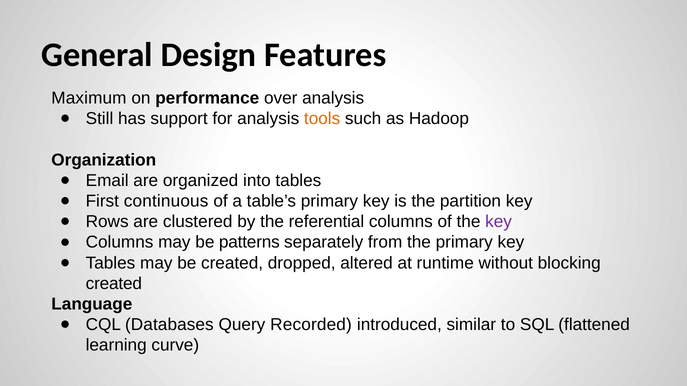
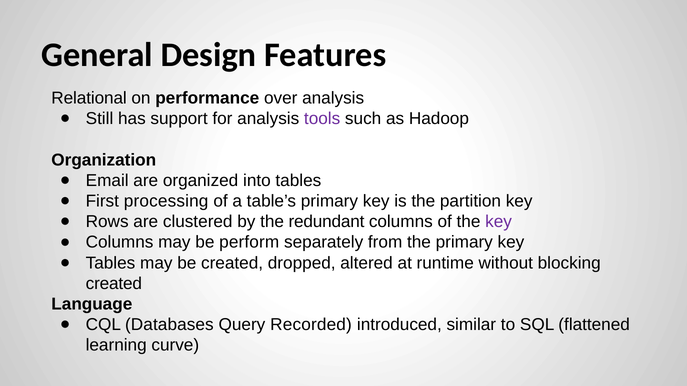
Maximum: Maximum -> Relational (89, 98)
tools colour: orange -> purple (322, 119)
continuous: continuous -> processing (166, 201)
referential: referential -> redundant (327, 222)
patterns: patterns -> perform (249, 243)
